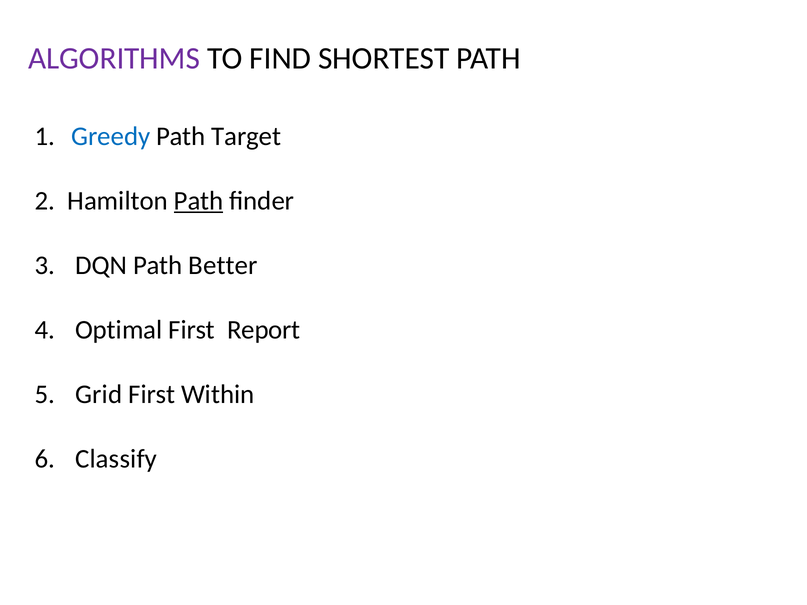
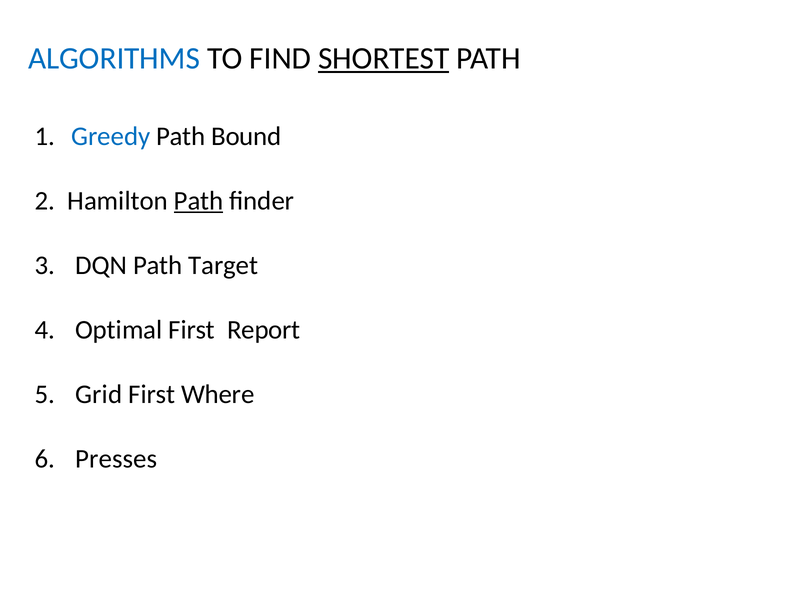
ALGORITHMS colour: purple -> blue (114, 59)
SHORTEST underline: none -> present (384, 59)
Target: Target -> Bound (246, 136)
Better: Better -> Target (223, 265)
Within: Within -> Where (218, 395)
Classify: Classify -> Presses (116, 459)
